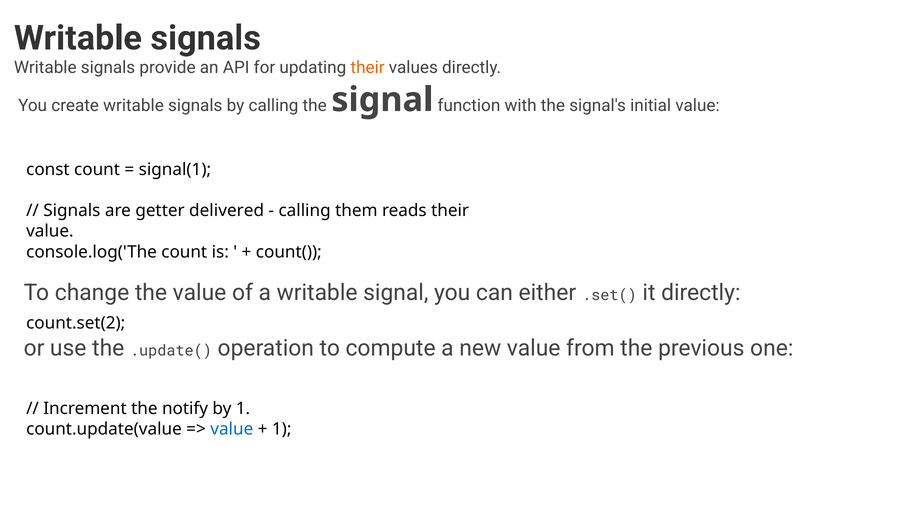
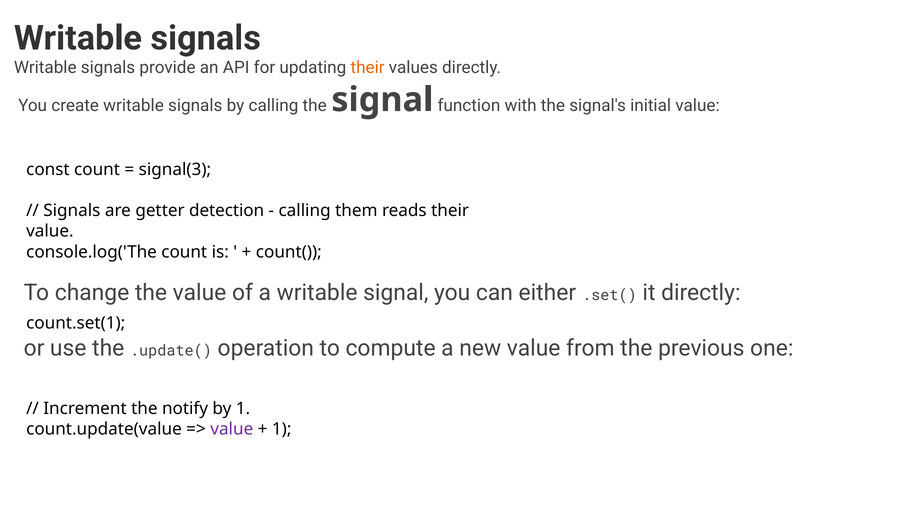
signal(1: signal(1 -> signal(3 (175, 170)
delivered: delivered -> detection (227, 211)
count.set(2: count.set(2 -> count.set(1 (76, 323)
value colour: blue -> purple (232, 429)
